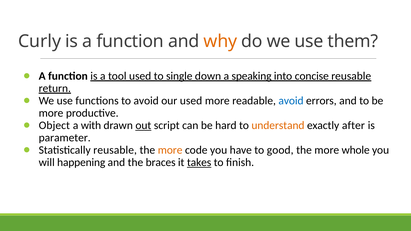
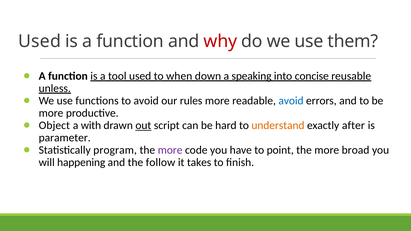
Curly: Curly -> Used (40, 41)
why colour: orange -> red (220, 41)
single: single -> when (179, 76)
return: return -> unless (55, 88)
our used: used -> rules (191, 101)
Statistically reusable: reusable -> program (115, 150)
more colour: orange -> purple (170, 150)
good: good -> point (280, 150)
whole: whole -> broad (356, 150)
braces: braces -> follow (161, 162)
takes underline: present -> none (199, 162)
